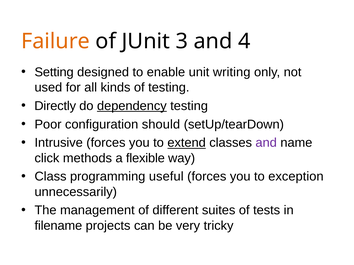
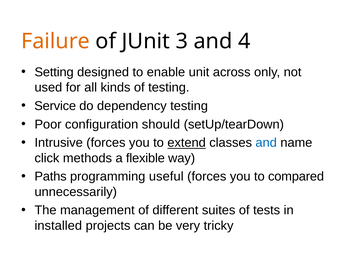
writing: writing -> across (232, 72)
Directly: Directly -> Service (55, 106)
dependency underline: present -> none (132, 106)
and colour: purple -> blue (266, 143)
Class: Class -> Paths (51, 177)
exception: exception -> compared (296, 177)
filename: filename -> installed (58, 226)
